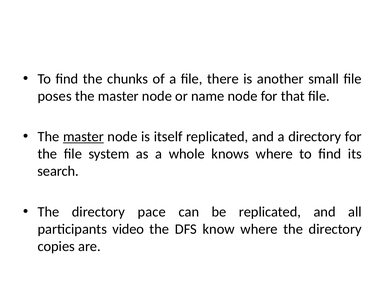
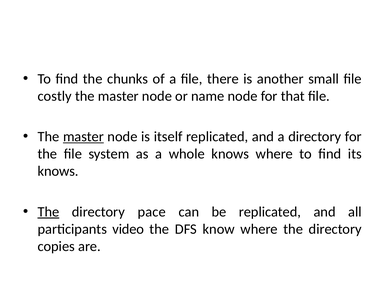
poses: poses -> costly (55, 96)
search: search -> knows (58, 172)
The underline: none -> present (48, 212)
